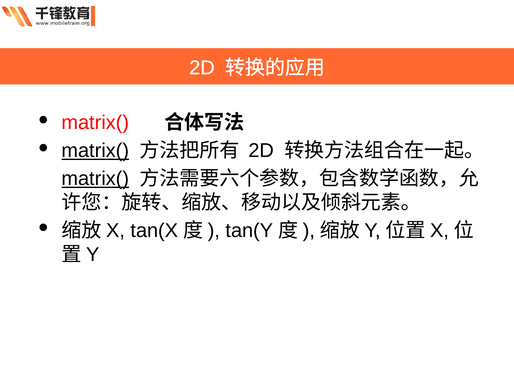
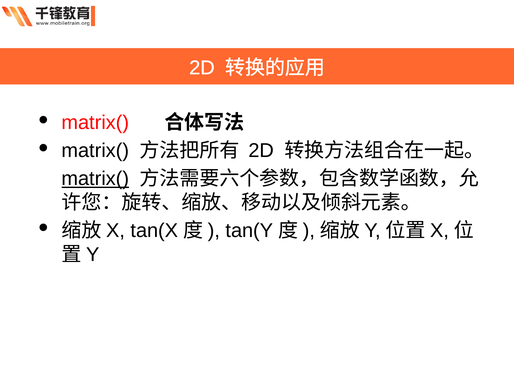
matrix( underline: present -> none (95, 151)
